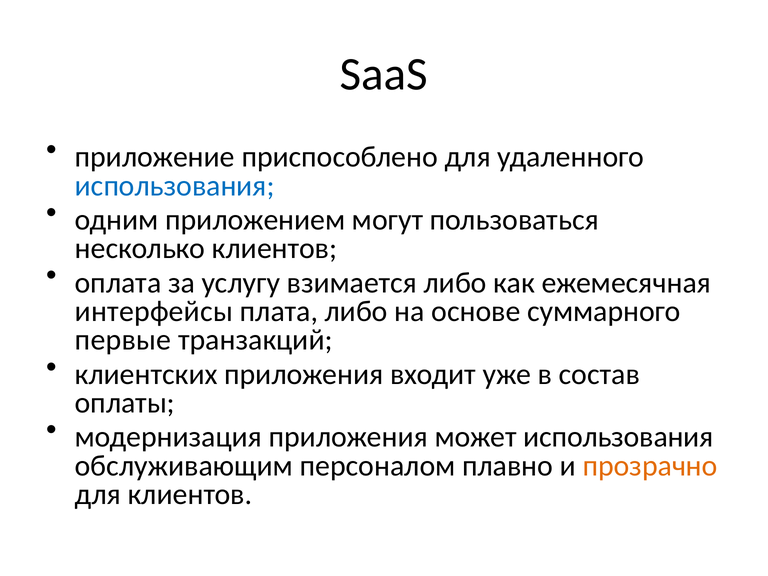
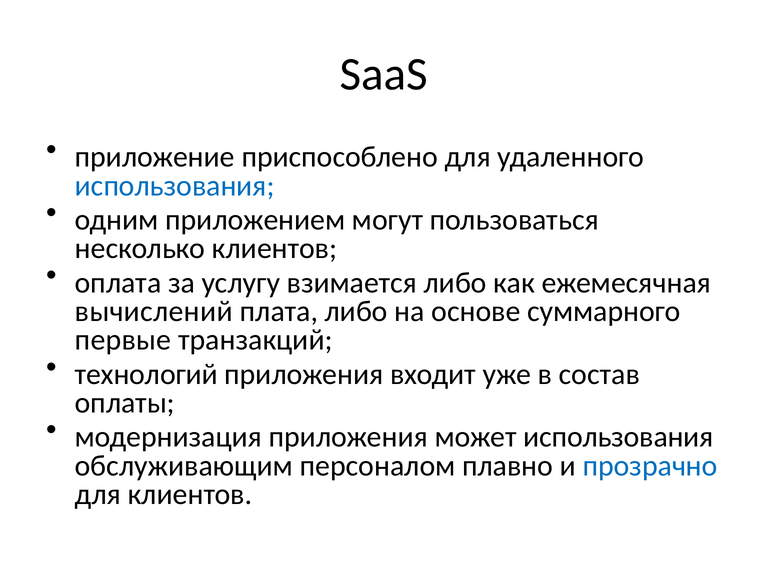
интерфейсы: интерфейсы -> вычислений (154, 311)
клиентских: клиентских -> технологий (146, 374)
прозрачно colour: orange -> blue (650, 466)
